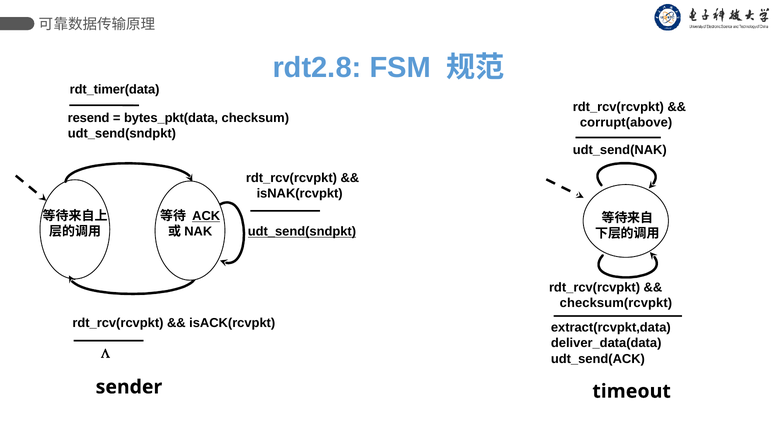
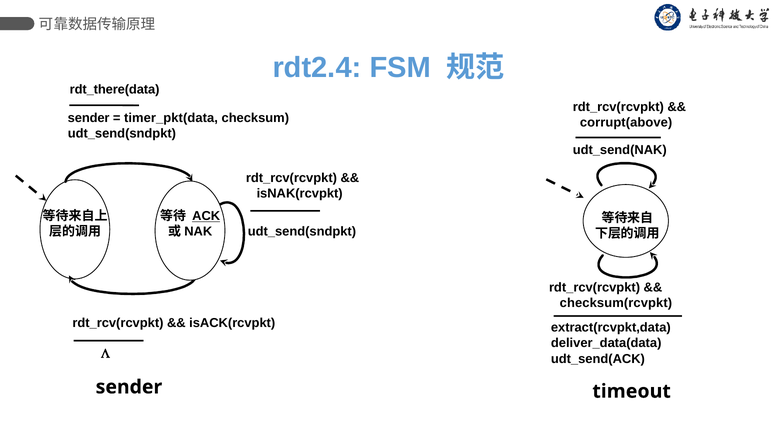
rdt2.8: rdt2.8 -> rdt2.4 (317, 68)
rdt_timer(data: rdt_timer(data -> rdt_there(data (115, 89)
resend: resend -> sender (89, 118)
bytes_pkt(data: bytes_pkt(data -> timer_pkt(data (171, 118)
udt_send(sndpkt underline: present -> none (302, 232)
